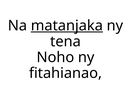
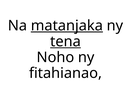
tena underline: none -> present (65, 41)
